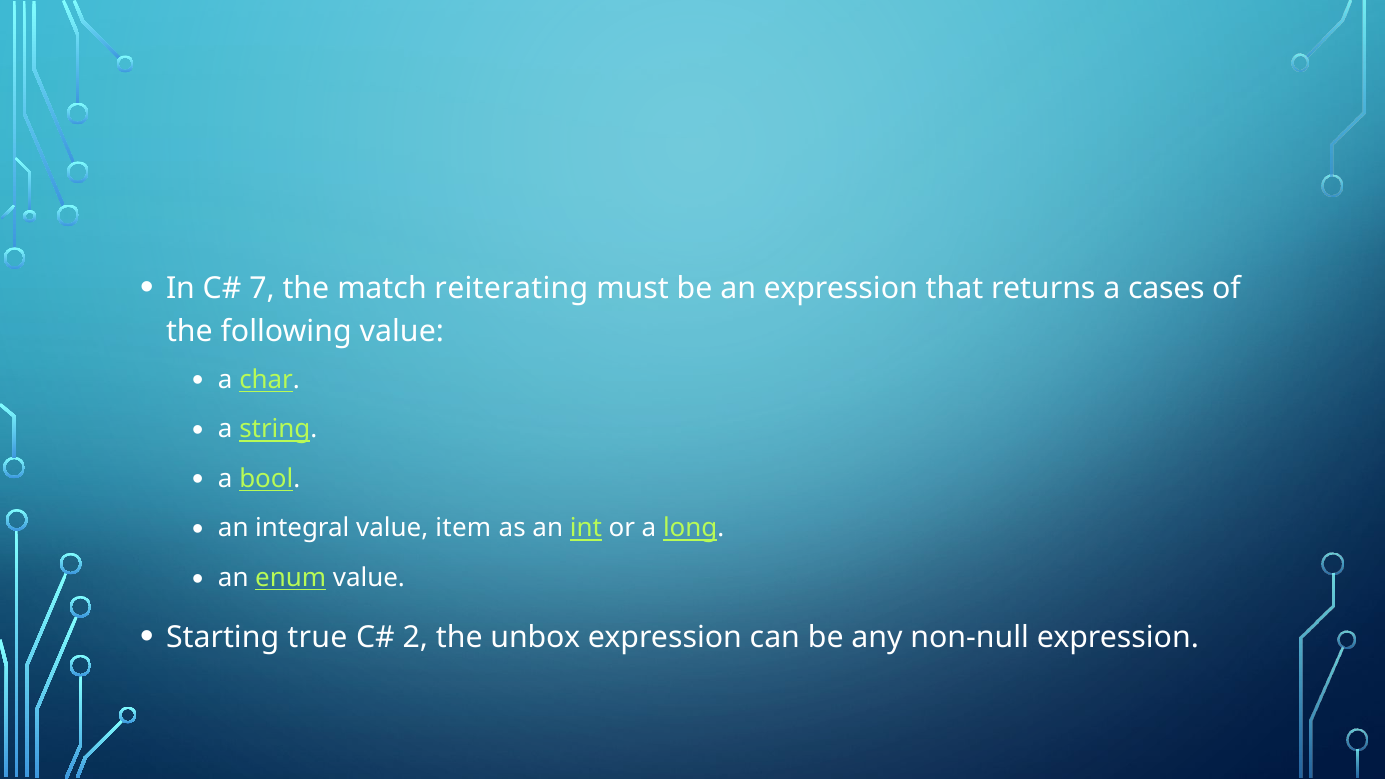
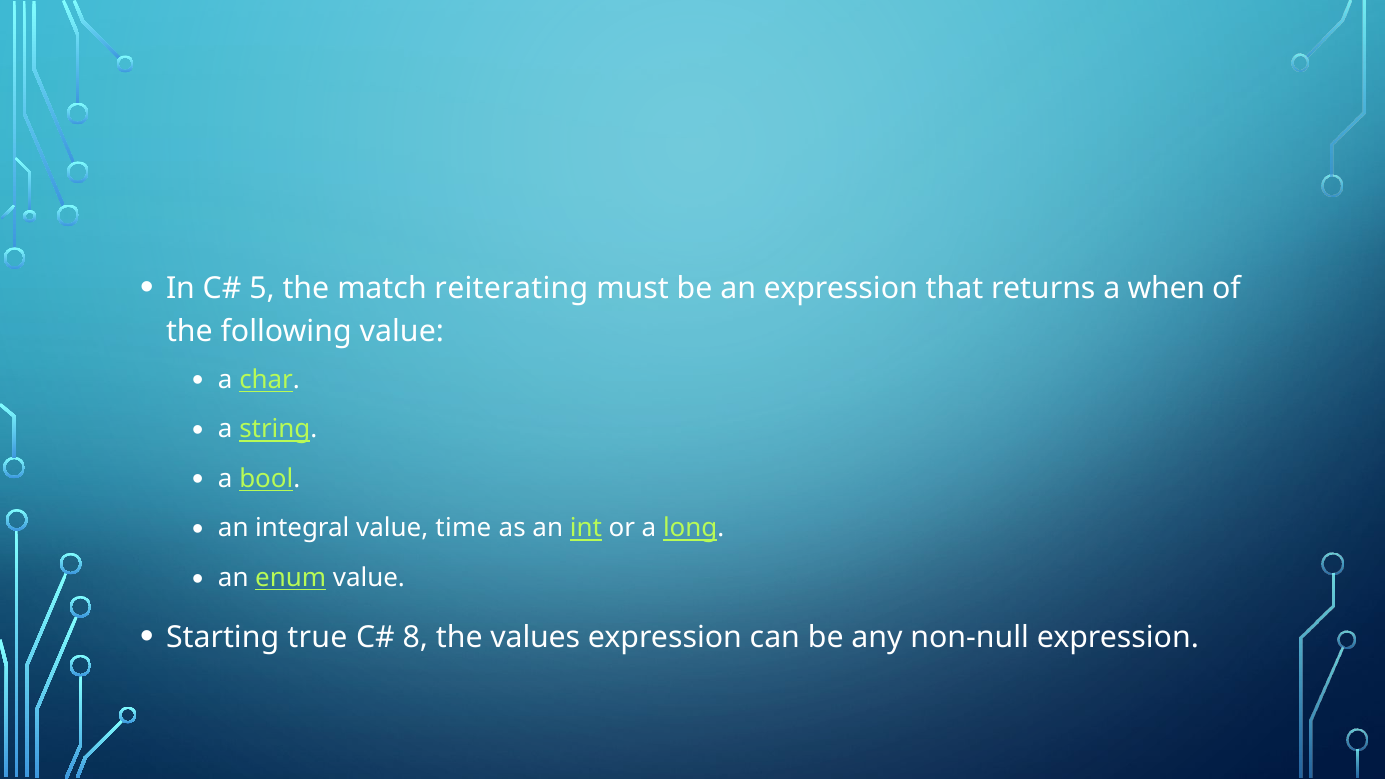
7: 7 -> 5 (262, 288)
cases: cases -> when (1166, 288)
item: item -> time (463, 528)
2: 2 -> 8 (415, 638)
unbox: unbox -> values (535, 638)
